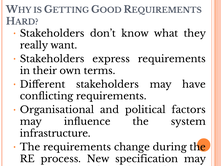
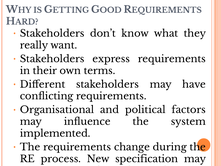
infrastructure: infrastructure -> implemented (55, 133)
